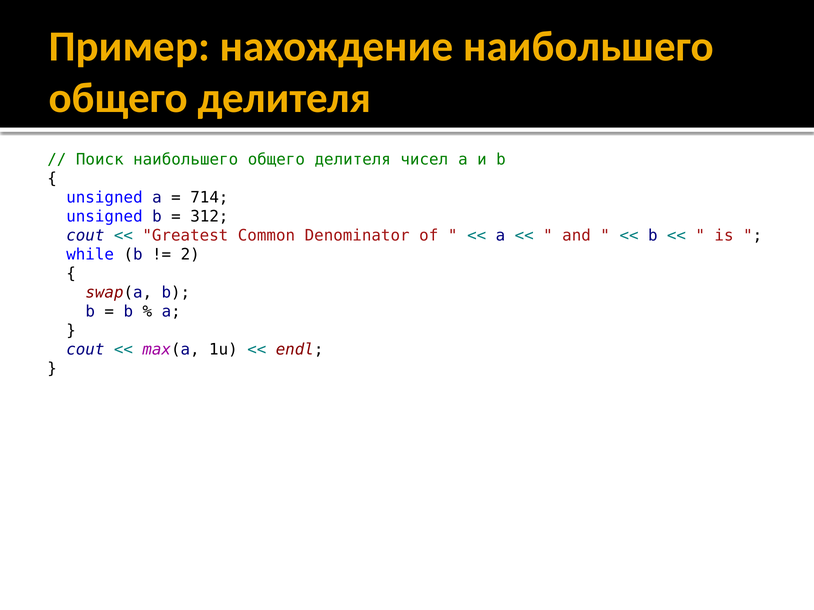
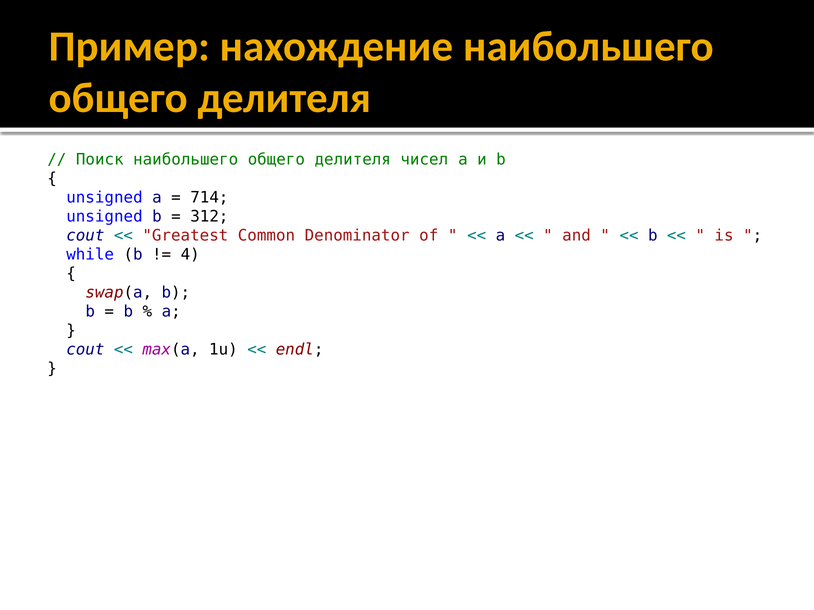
2: 2 -> 4 (190, 255)
